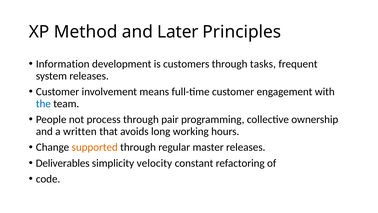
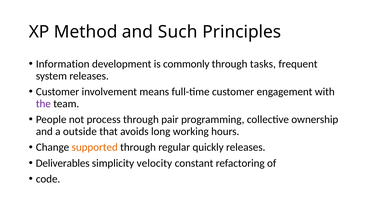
Later: Later -> Such (178, 32)
customers: customers -> commonly (186, 64)
the colour: blue -> purple (43, 103)
written: written -> outside (80, 131)
master: master -> quickly (208, 147)
